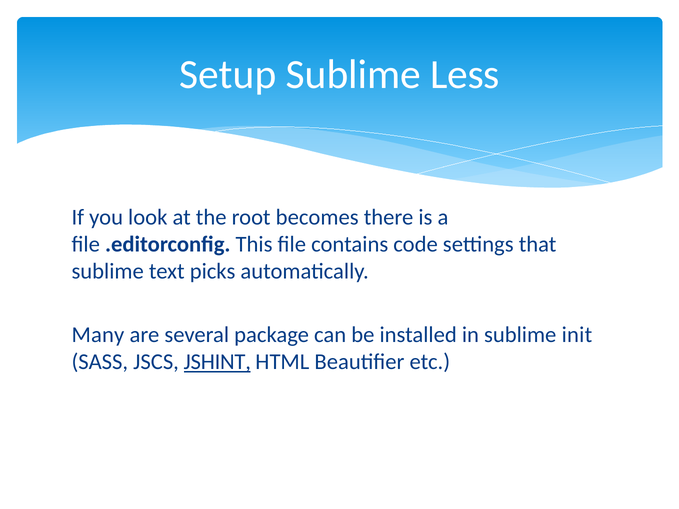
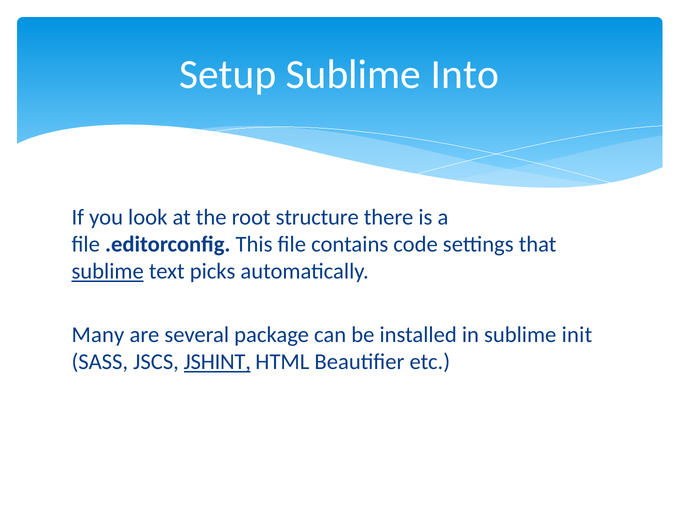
Less: Less -> Into (465, 75)
becomes: becomes -> structure (317, 217)
sublime underline: none -> present (108, 272)
